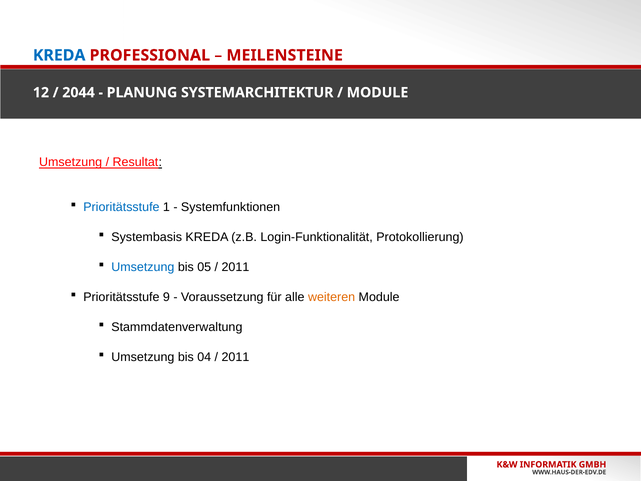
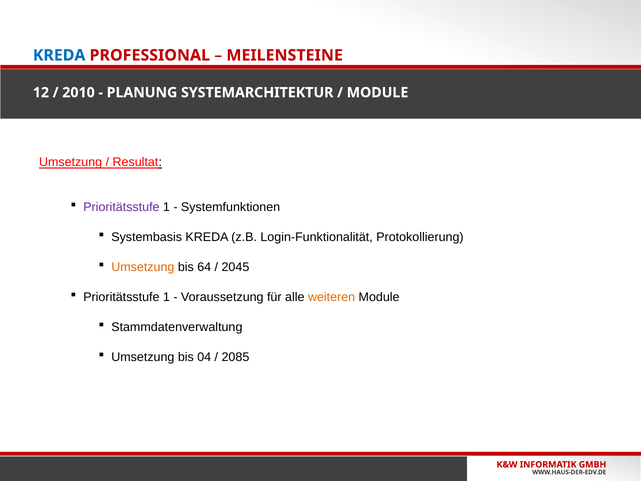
2044: 2044 -> 2010 (79, 93)
Prioritätsstufe colour: blue -> purple (121, 207)
Umsetzung colour: blue -> orange (143, 267)
05: 05 -> 64 (204, 267)
2011: 2011 -> 2045 (235, 267)
9: 9 -> 1 (166, 297)
2011: 2011 -> 2085 (235, 357)
